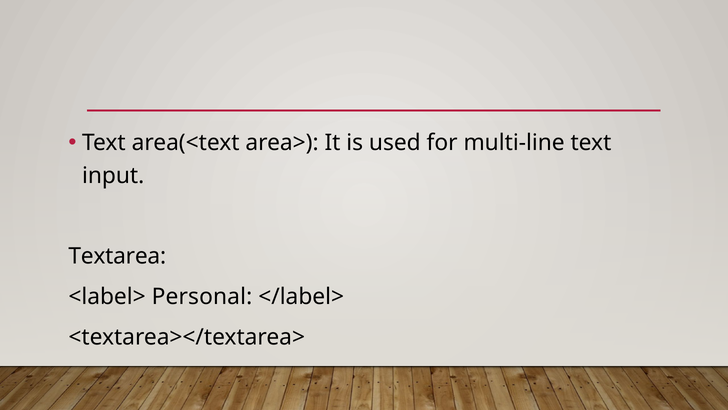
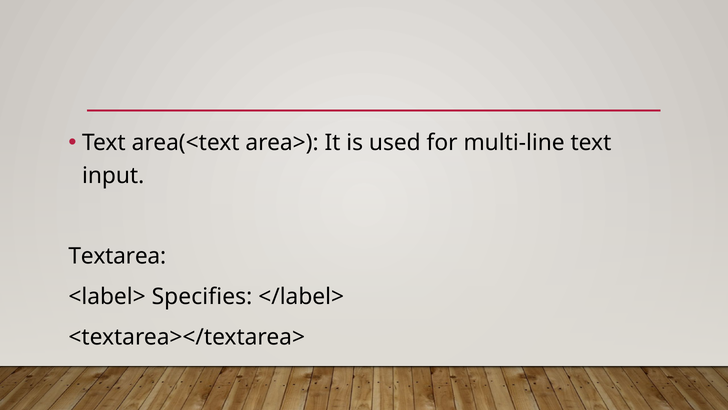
Personal: Personal -> Specifies (202, 296)
